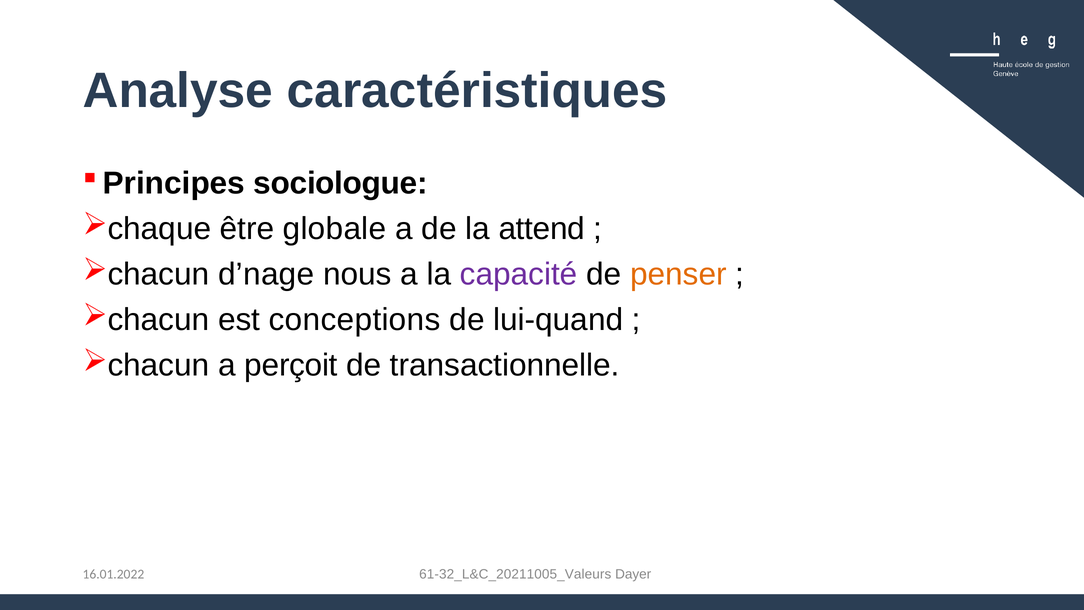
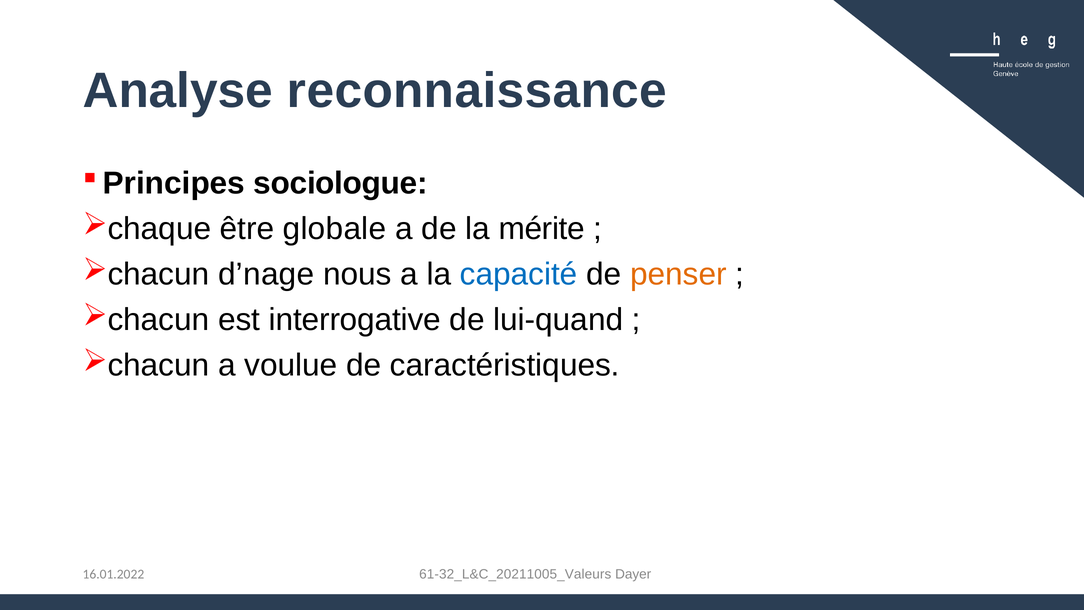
caractéristiques: caractéristiques -> reconnaissance (477, 91)
attend: attend -> mérite (542, 229)
capacité colour: purple -> blue (519, 274)
conceptions: conceptions -> interrogative (355, 320)
perçoit: perçoit -> voulue (291, 365)
transactionnelle: transactionnelle -> caractéristiques (505, 365)
